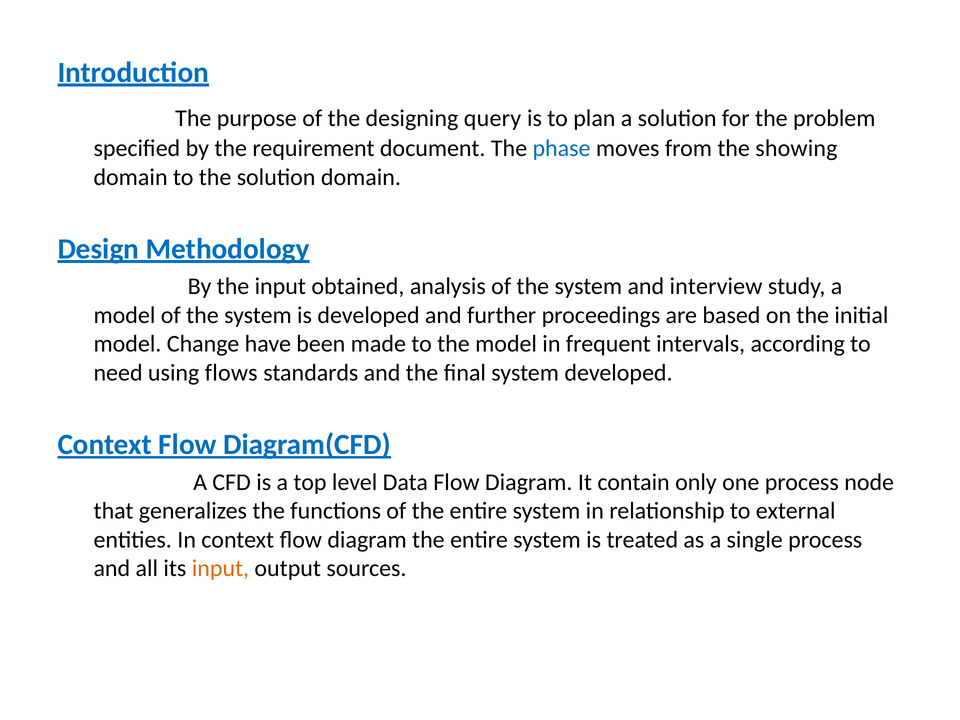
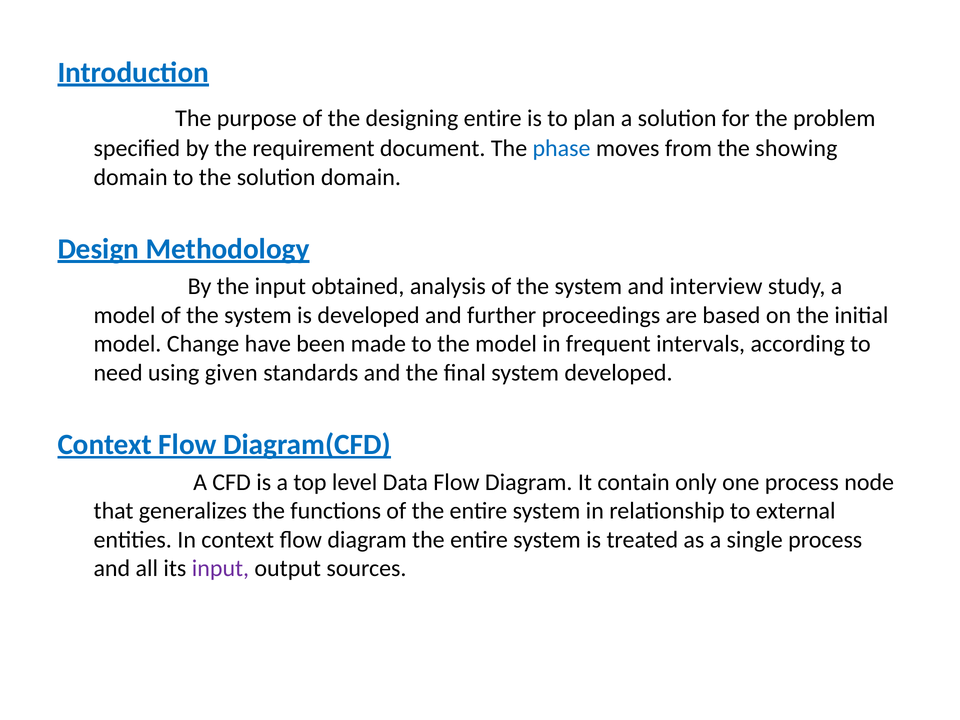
designing query: query -> entire (493, 118)
flows: flows -> given (231, 373)
input colour: orange -> purple (220, 569)
